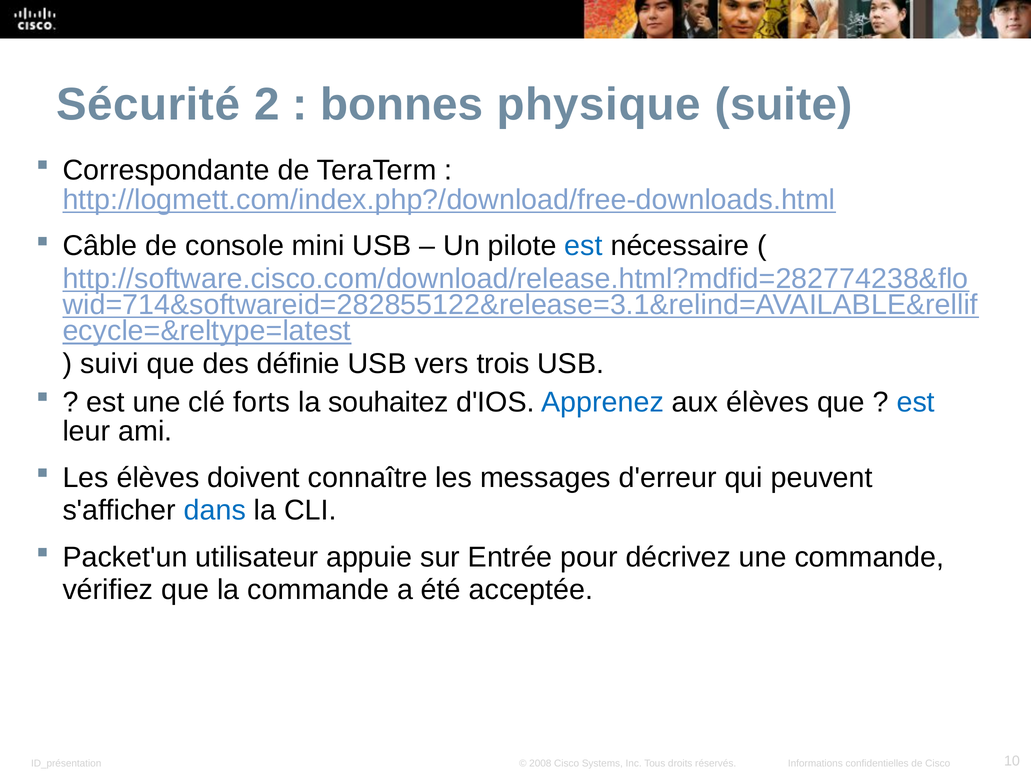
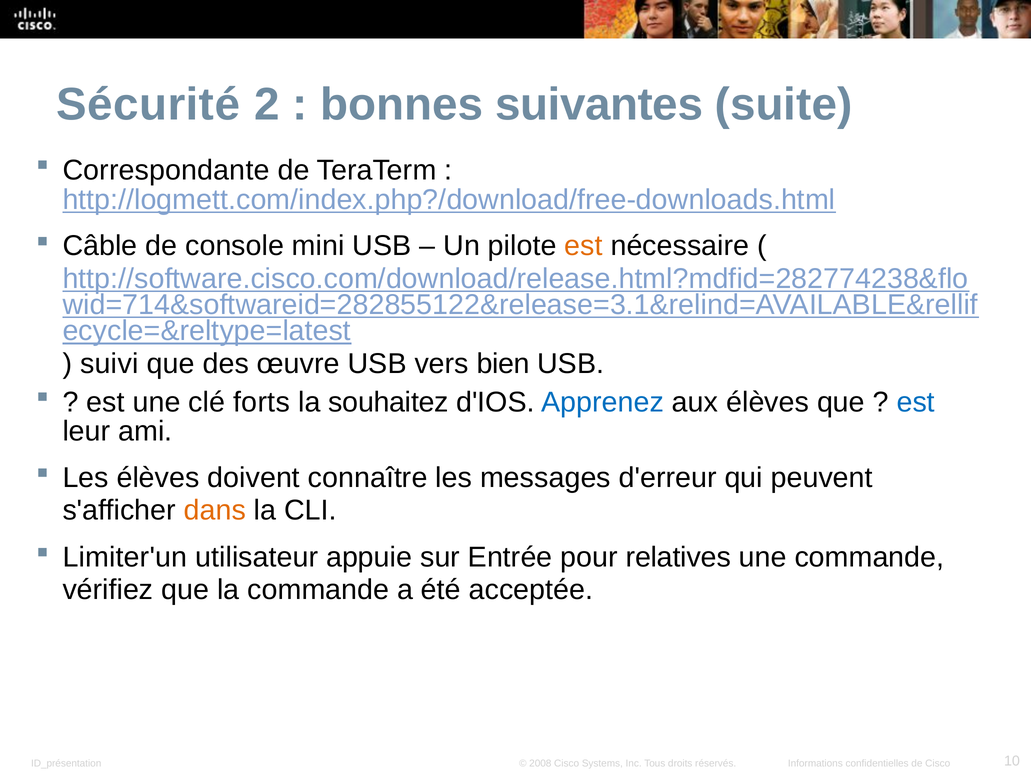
physique: physique -> suivantes (599, 105)
est colour: blue -> orange (584, 246)
définie: définie -> œuvre (298, 364)
trois: trois -> bien (503, 364)
dans colour: blue -> orange (215, 510)
Packet'un: Packet'un -> Limiter'un (125, 557)
décrivez: décrivez -> relatives (678, 557)
